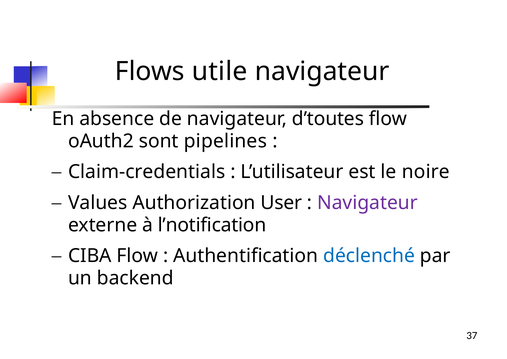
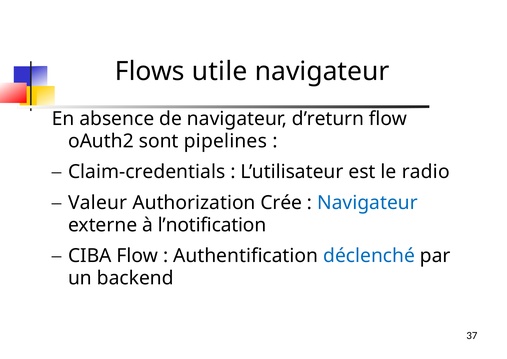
d’toutes: d’toutes -> d’return (328, 119)
noire: noire -> radio (426, 172)
Values: Values -> Valeur (98, 202)
User: User -> Crée (281, 202)
Navigateur colour: purple -> blue (367, 202)
